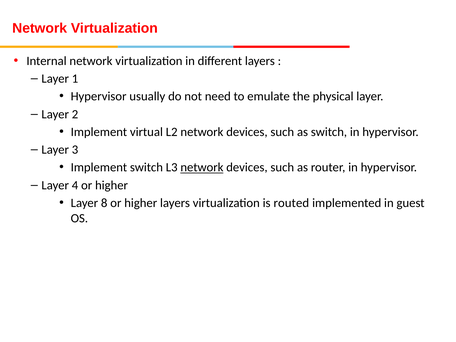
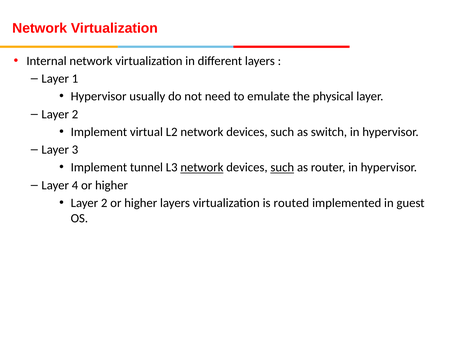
Implement switch: switch -> tunnel (146, 167)
such underline: none -> present (282, 167)
8: 8 -> 2 (104, 203)
